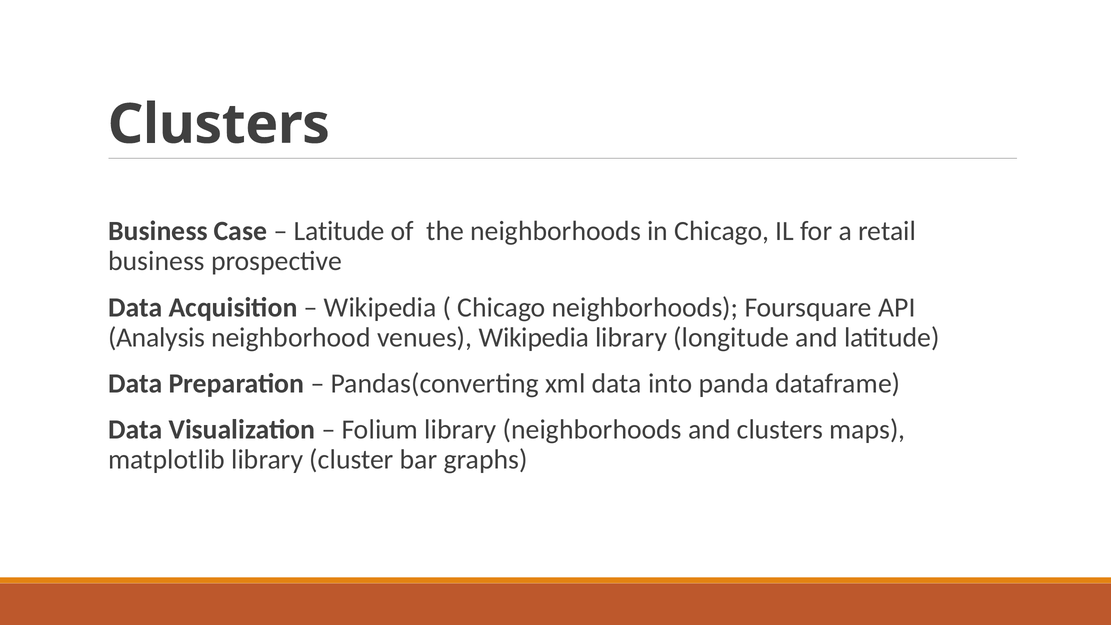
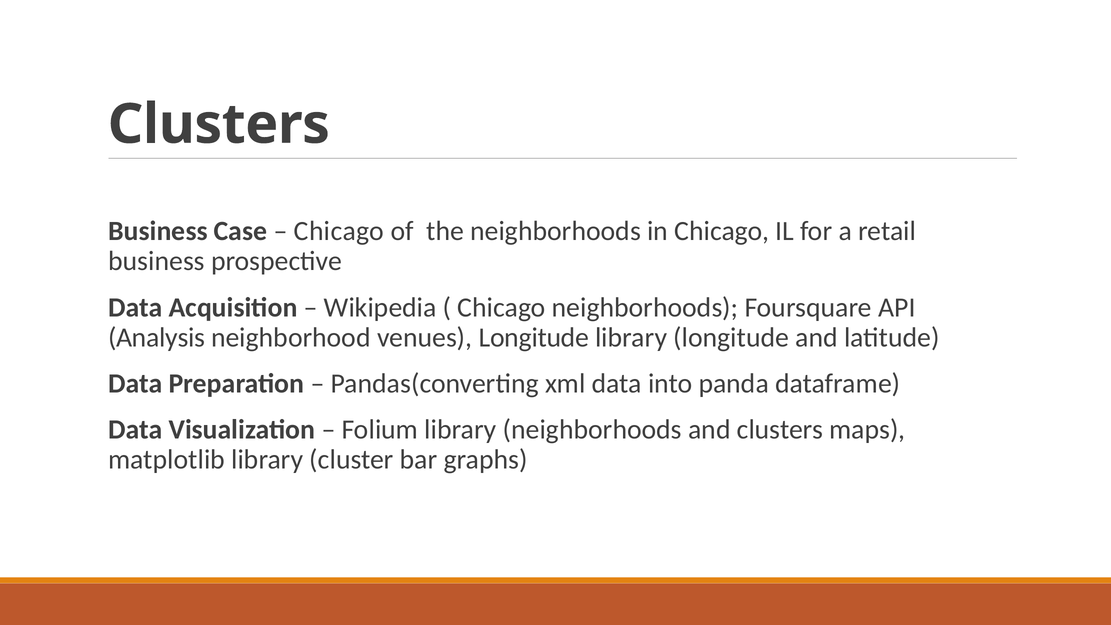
Latitude: Latitude -> Chicago (339, 231)
venues Wikipedia: Wikipedia -> Longitude (534, 337)
